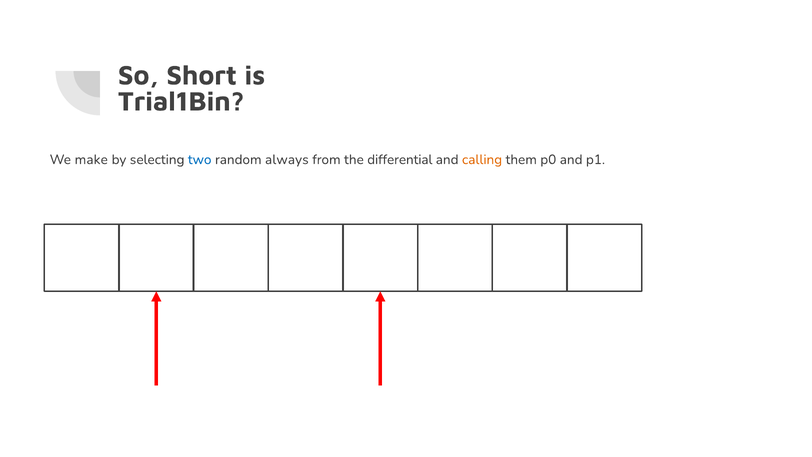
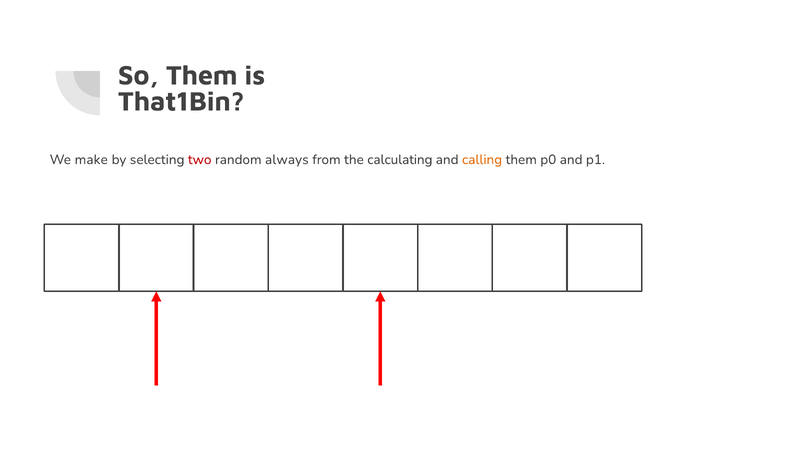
So Short: Short -> Them (202, 75)
Trial1Bin: Trial1Bin -> That1Bin (181, 101)
two colour: blue -> red (200, 160)
differential: differential -> calculating (400, 160)
